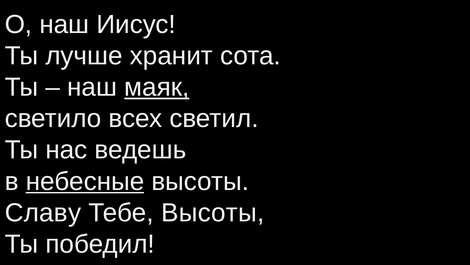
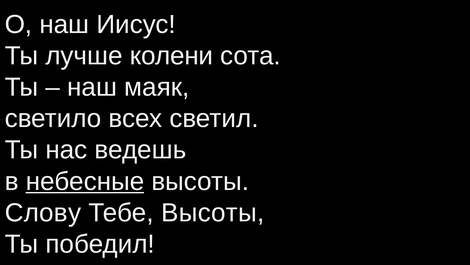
хранит: хранит -> колени (172, 56)
маяк underline: present -> none (157, 87)
Славу: Славу -> Слову (43, 212)
